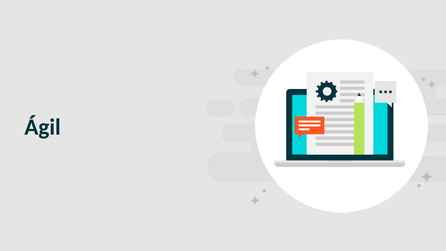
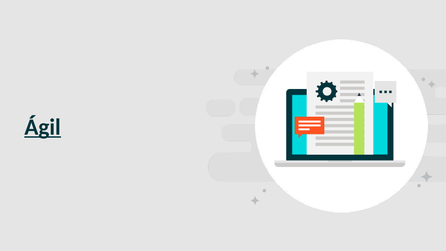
Ágil underline: none -> present (43, 127)
